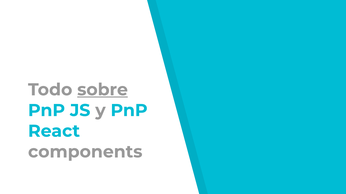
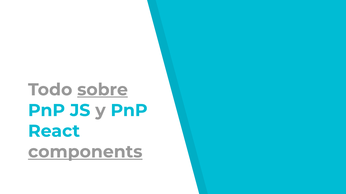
components underline: none -> present (85, 152)
